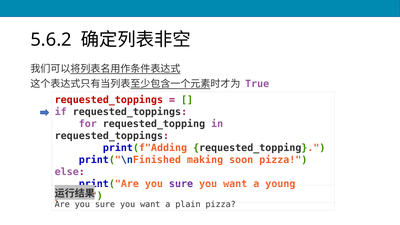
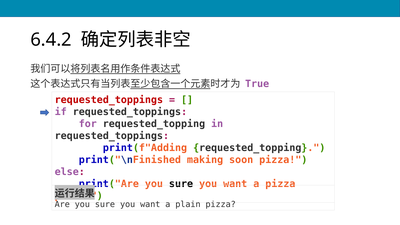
5.6.2: 5.6.2 -> 6.4.2 (51, 40)
sure colour: purple -> black (181, 184)
a young: young -> pizza (280, 184)
